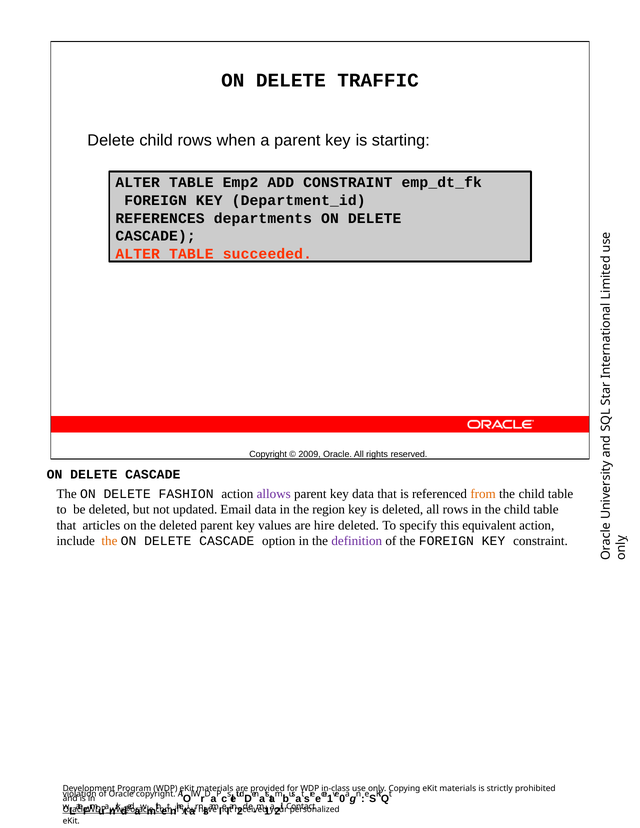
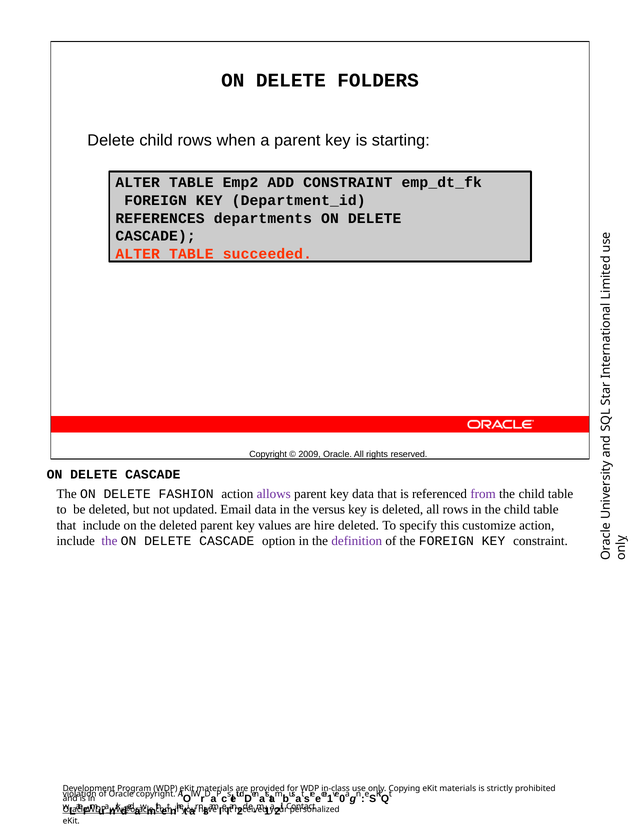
TRAFFIC: TRAFFIC -> FOLDERS (378, 80)
from colour: orange -> purple (483, 494)
region: region -> versus (329, 510)
that articles: articles -> include (101, 525)
equivalent: equivalent -> customize (489, 525)
the colour: orange -> purple (109, 541)
